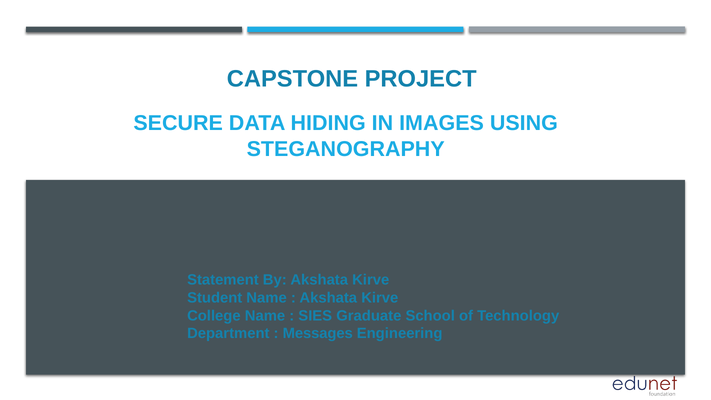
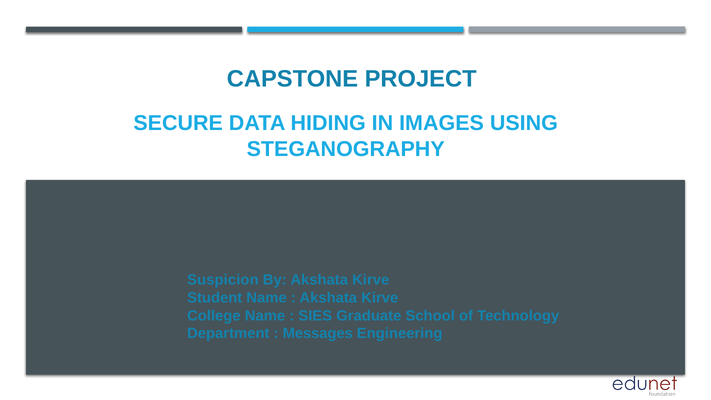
Statement: Statement -> Suspicion (223, 280)
